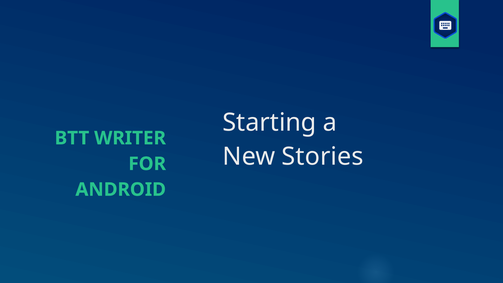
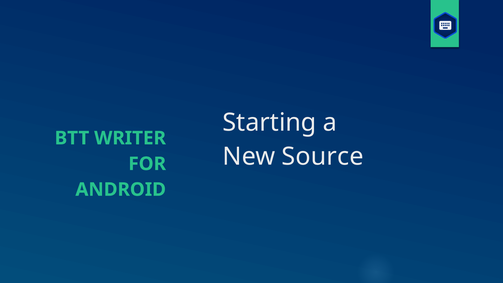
Stories: Stories -> Source (323, 157)
